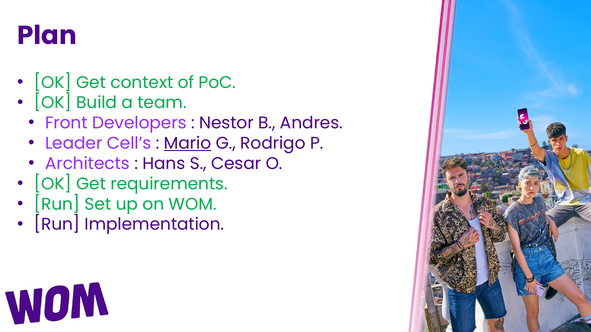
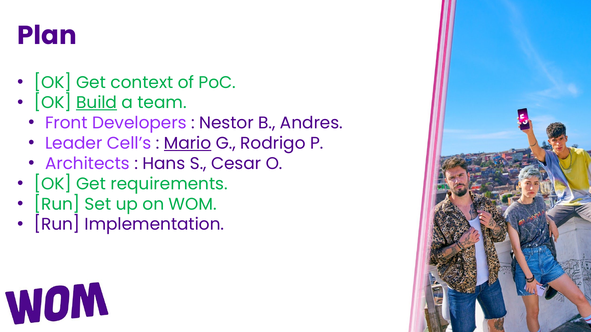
Build underline: none -> present (97, 103)
